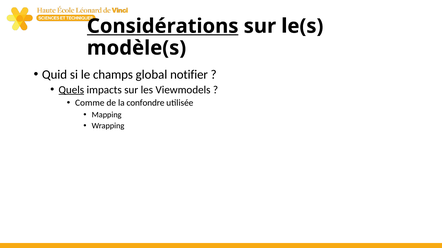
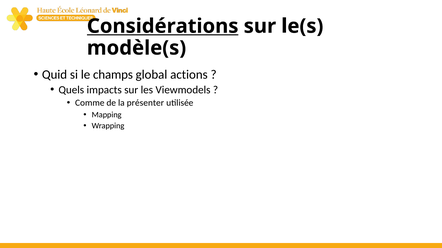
notifier: notifier -> actions (189, 75)
Quels underline: present -> none (71, 90)
confondre: confondre -> présenter (145, 103)
